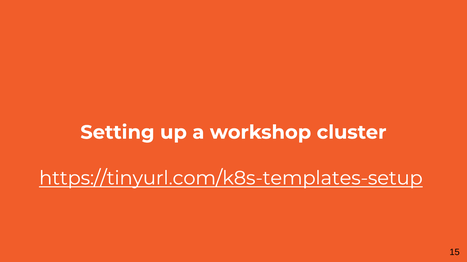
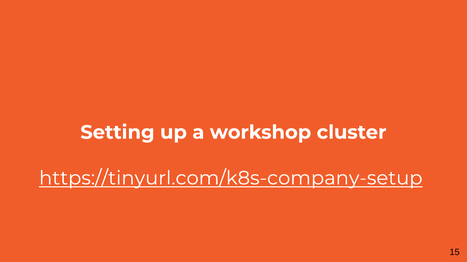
https://tinyurl.com/k8s-templates-setup: https://tinyurl.com/k8s-templates-setup -> https://tinyurl.com/k8s-company-setup (231, 179)
